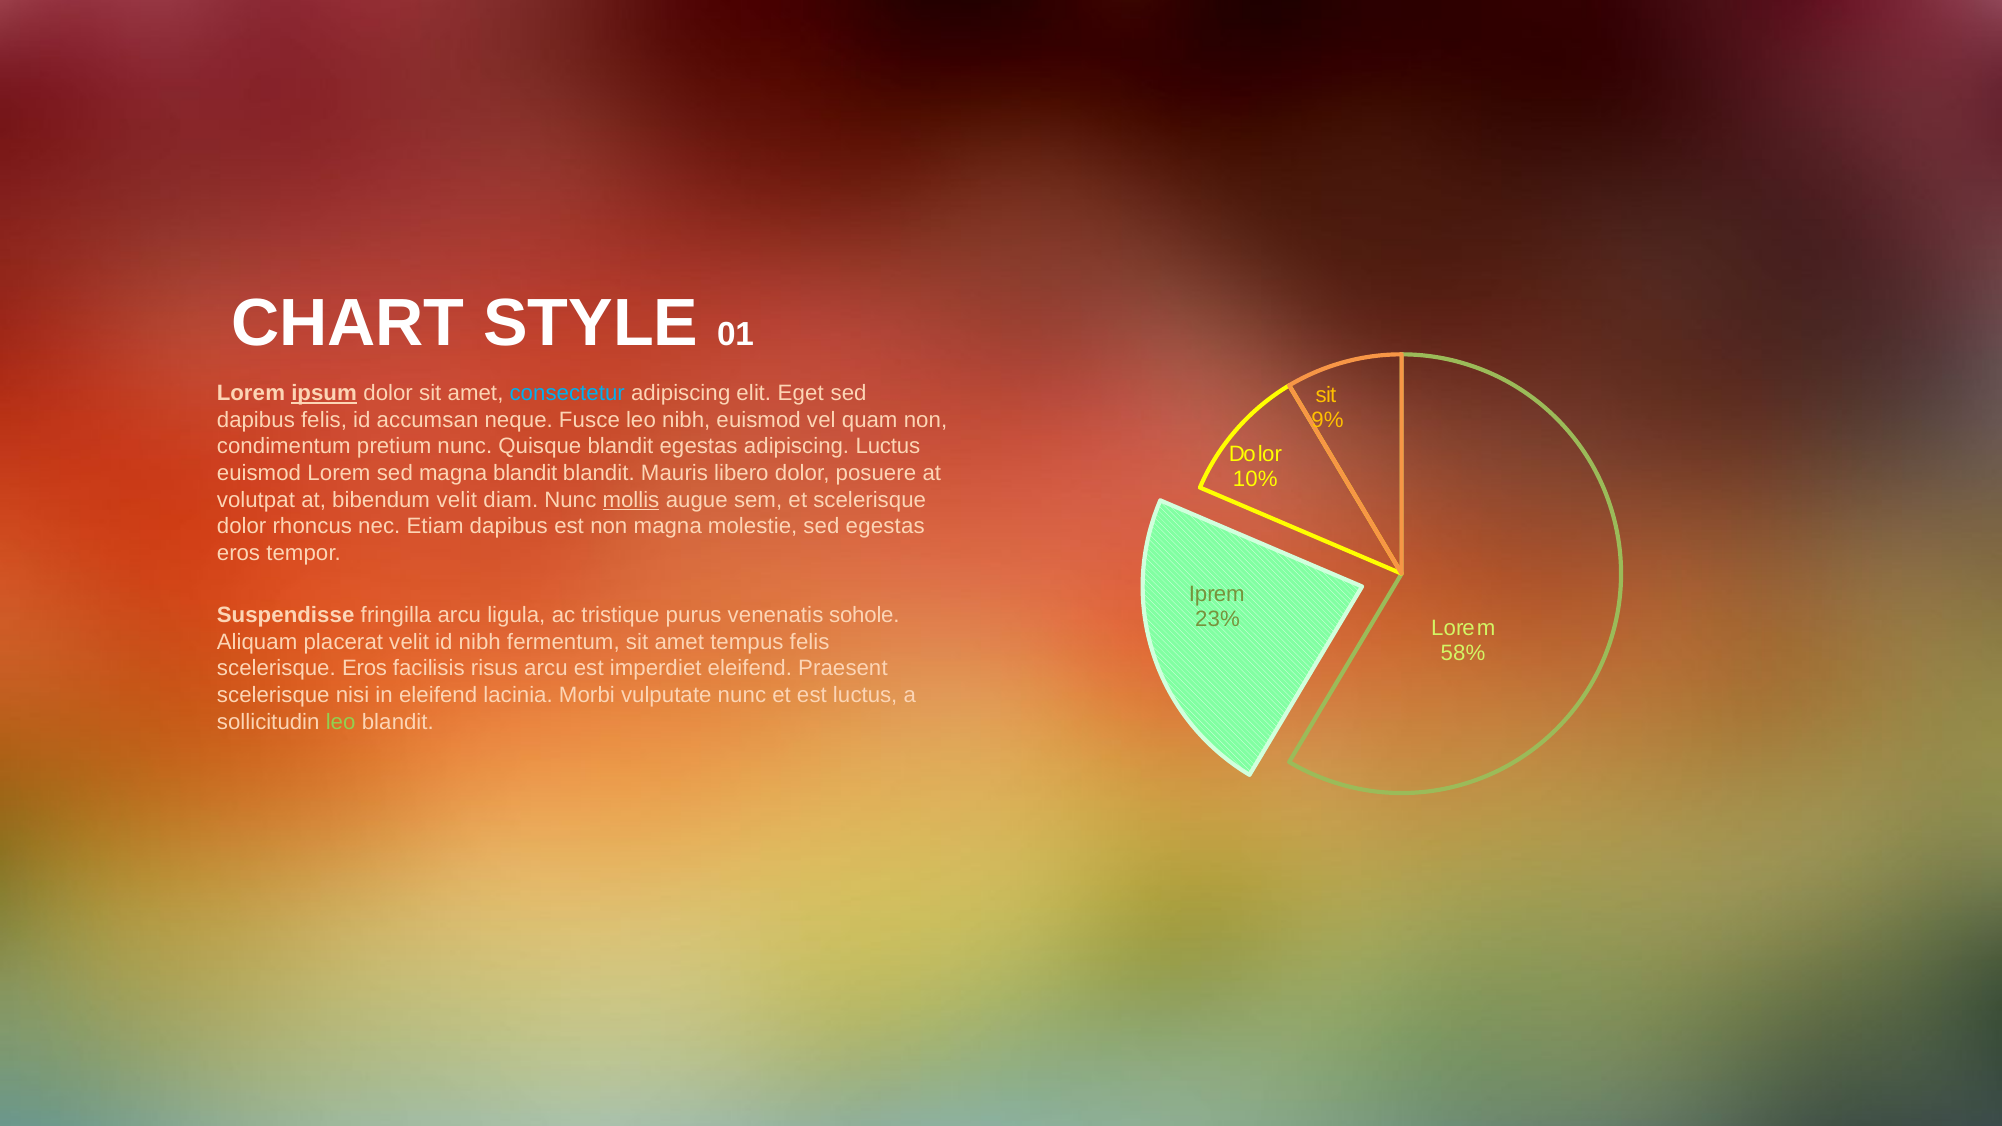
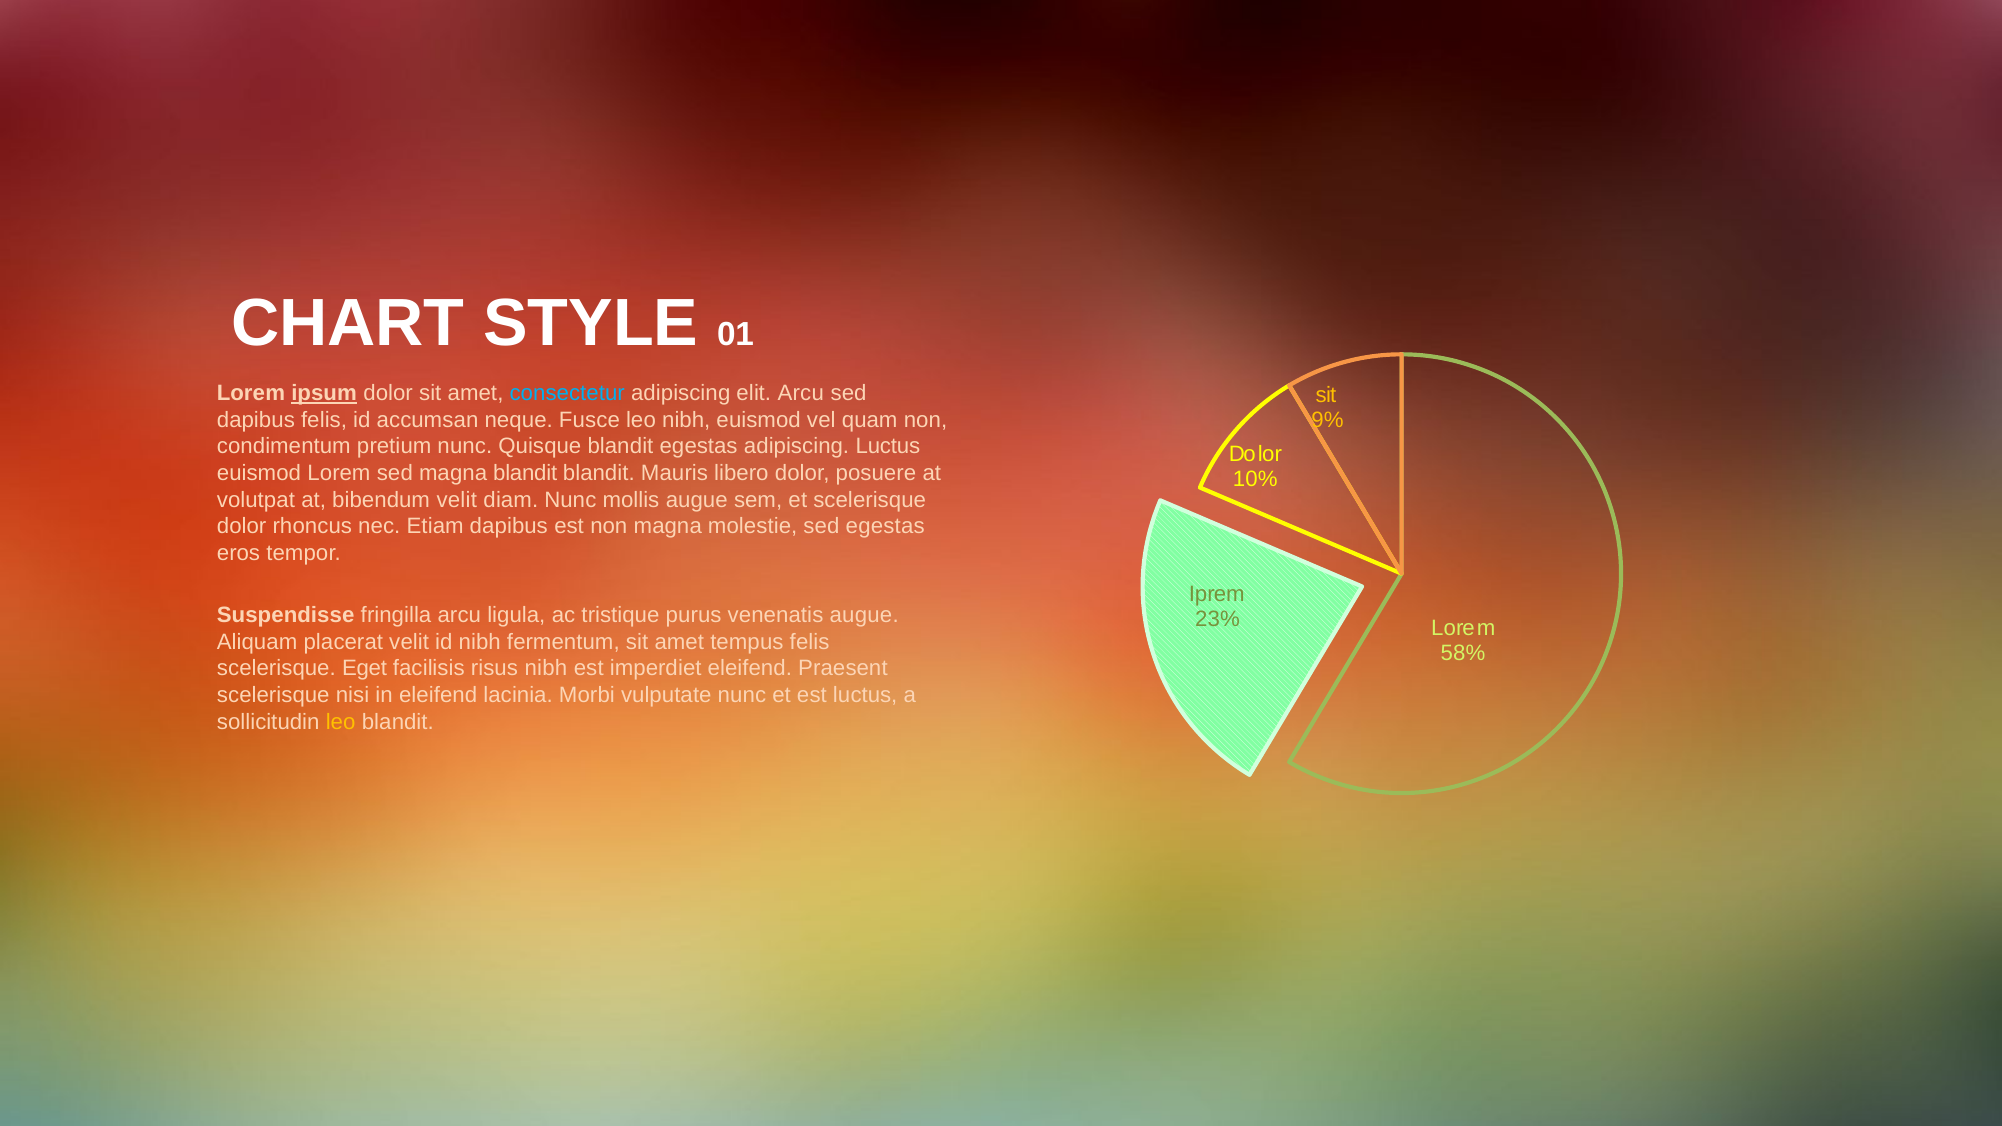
elit Eget: Eget -> Arcu (801, 393)
mollis underline: present -> none (631, 500)
venenatis sohole: sohole -> augue (864, 615)
scelerisque Eros: Eros -> Eget (365, 669)
risus arcu: arcu -> nibh (546, 669)
leo colour: light green -> yellow (341, 722)
